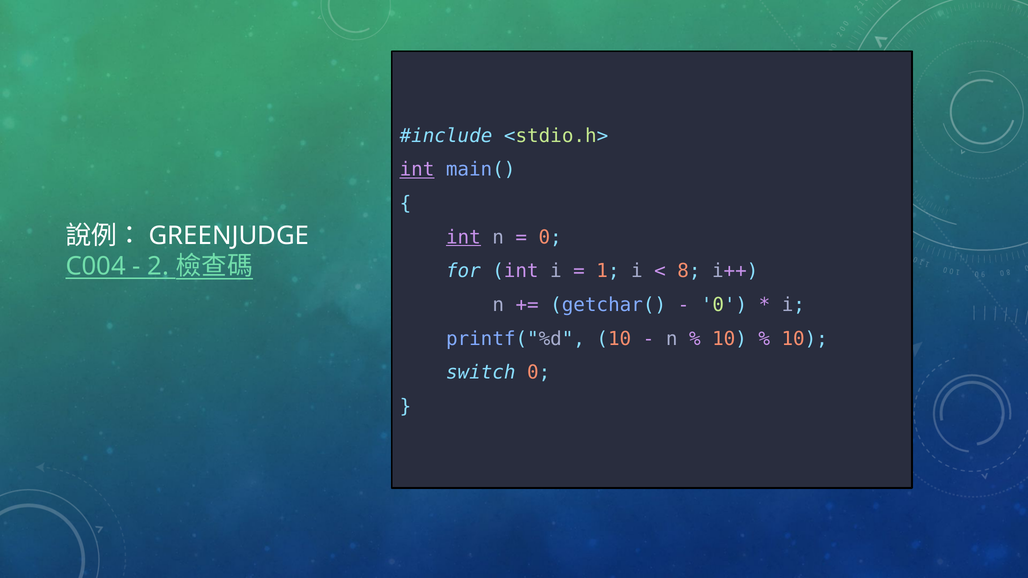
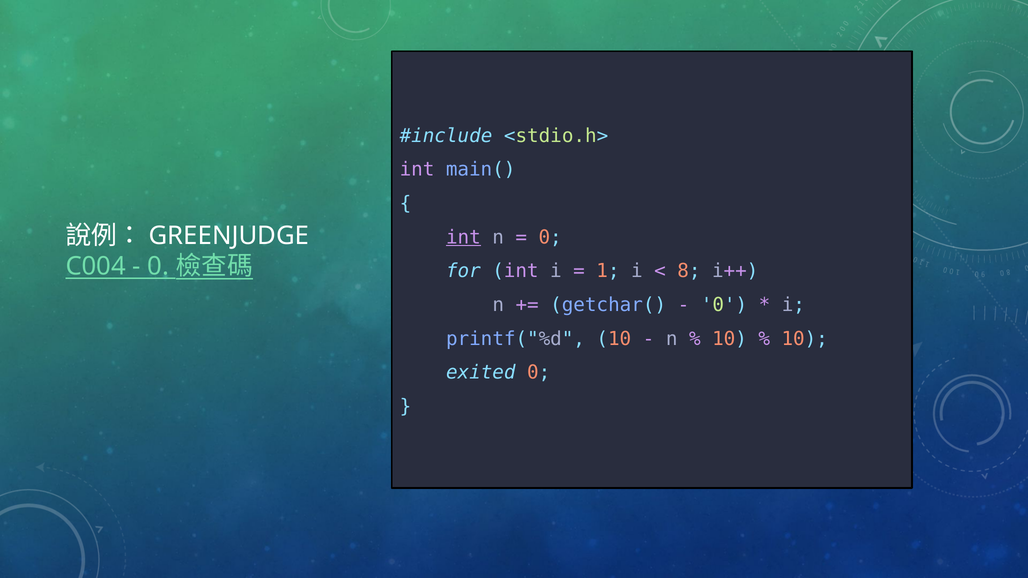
int underline: present -> none (417, 170)
2: 2 -> 0 (158, 267)
switch: switch -> exited (481, 373)
